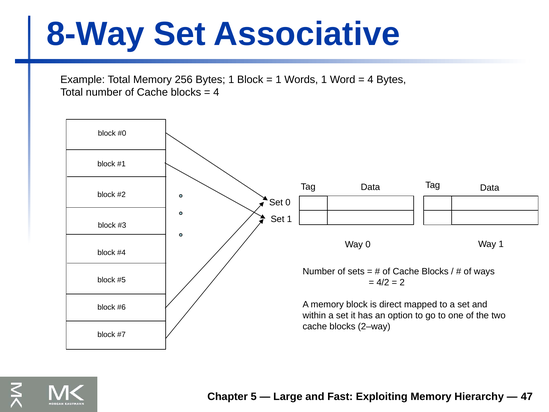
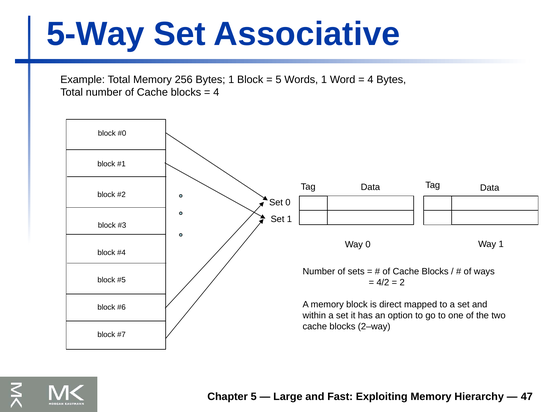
8-Way: 8-Way -> 5-Way (95, 34)
1: 1 -> 5 (278, 79)
